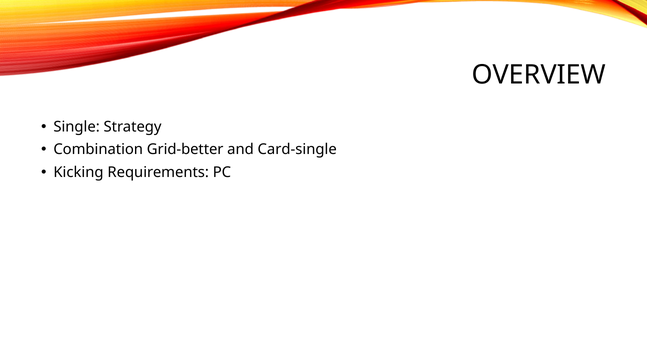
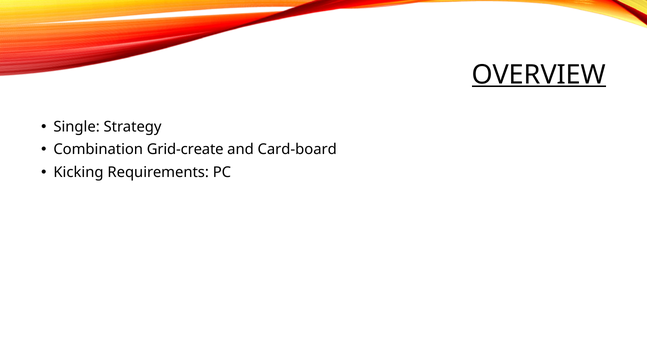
OVERVIEW underline: none -> present (539, 75)
Grid-better: Grid-better -> Grid-create (185, 150)
Card-single: Card-single -> Card-board (297, 150)
